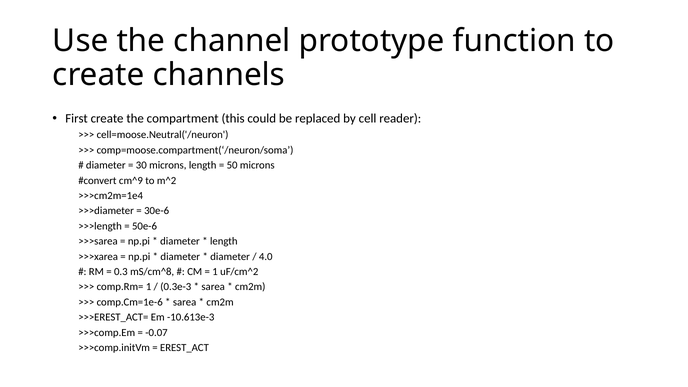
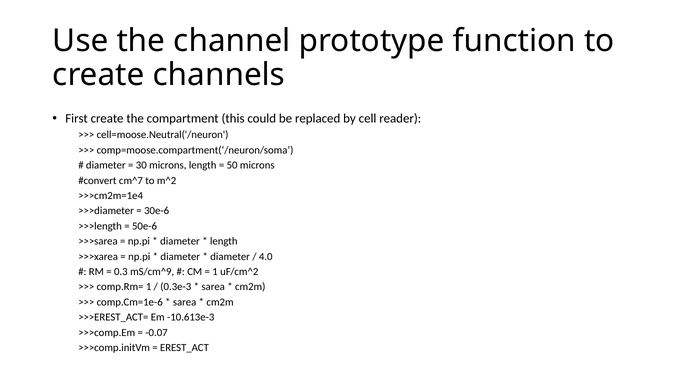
cm^9: cm^9 -> cm^7 (131, 181)
mS/cm^8: mS/cm^8 -> mS/cm^9 (152, 272)
